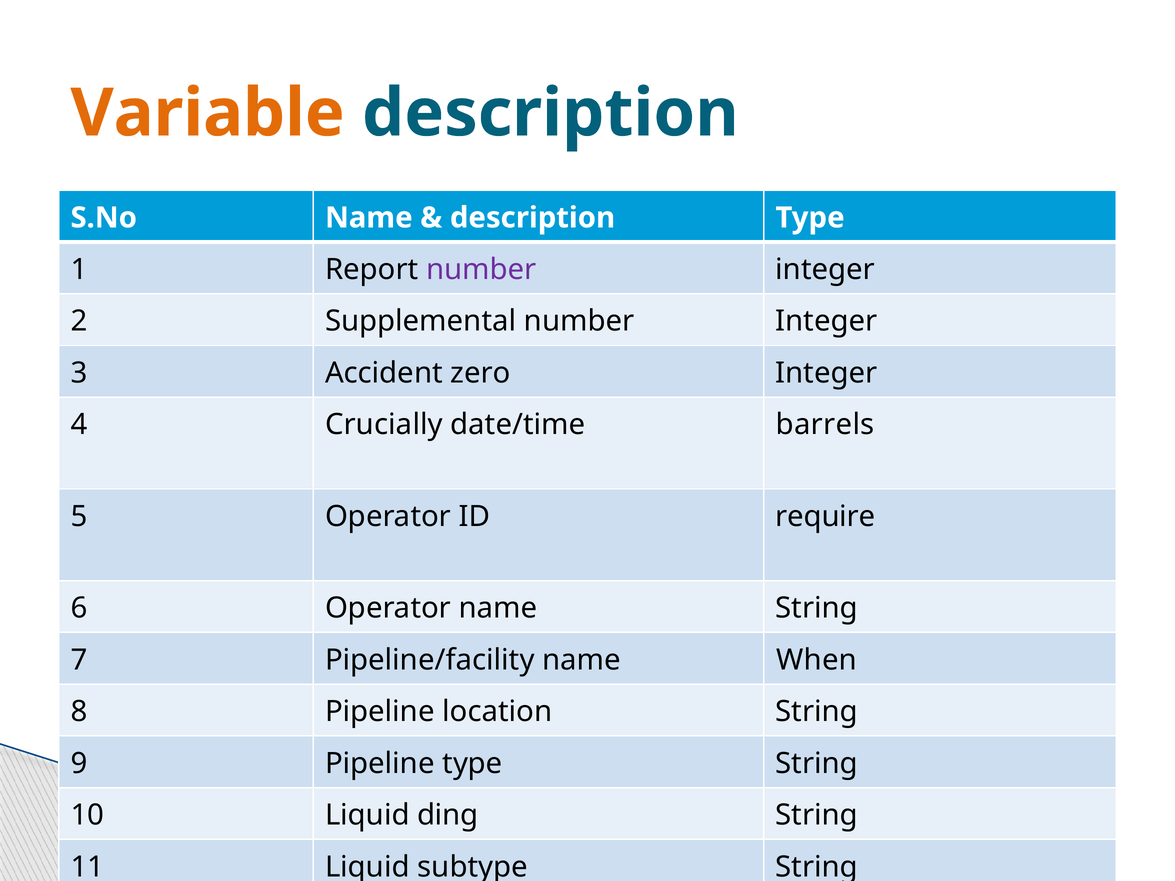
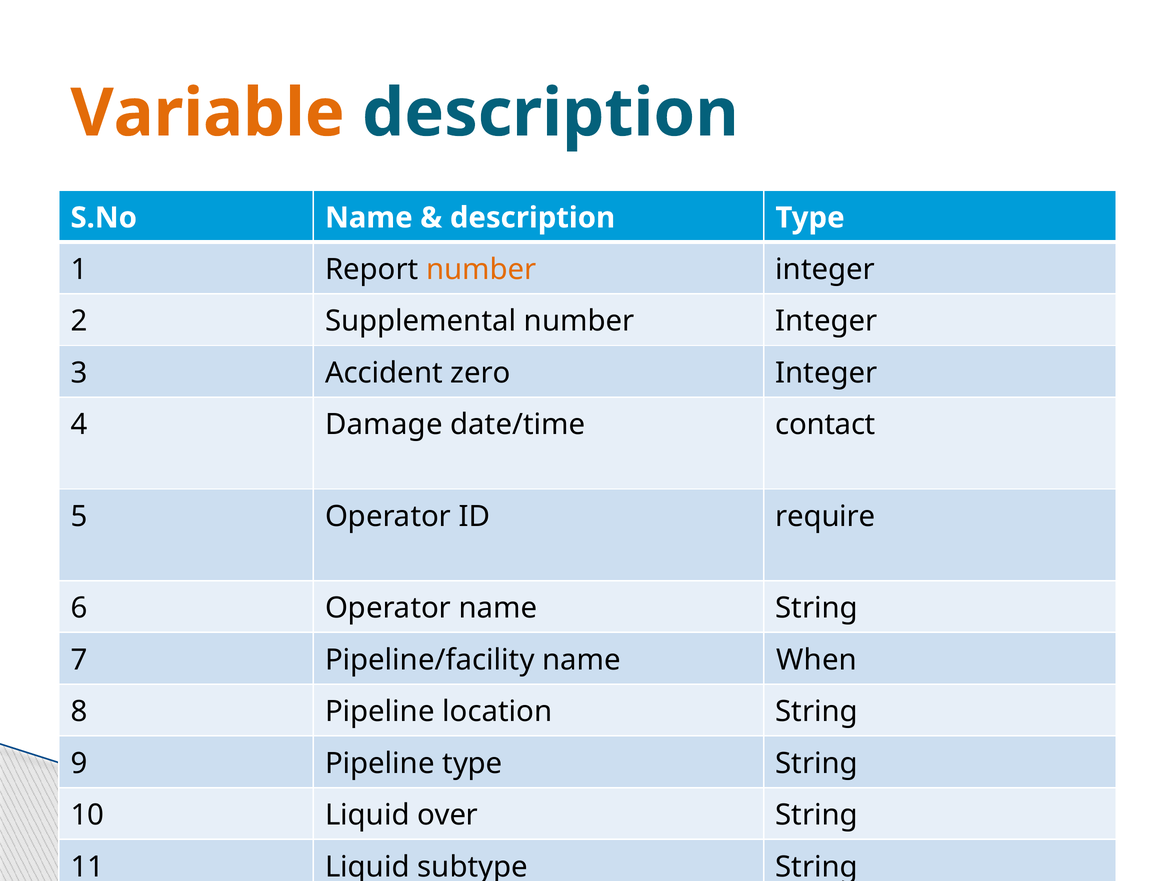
number colour: purple -> orange (481, 270)
Crucially: Crucially -> Damage (384, 425)
barrels: barrels -> contact (825, 425)
ding: ding -> over (448, 815)
